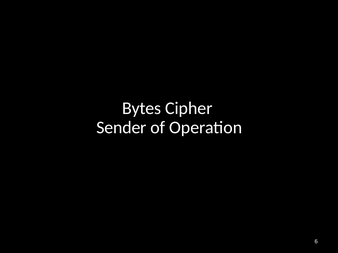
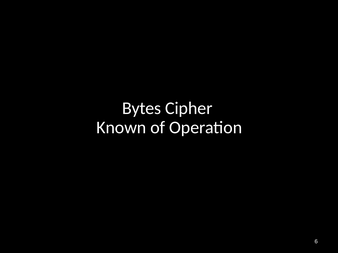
Sender: Sender -> Known (121, 128)
